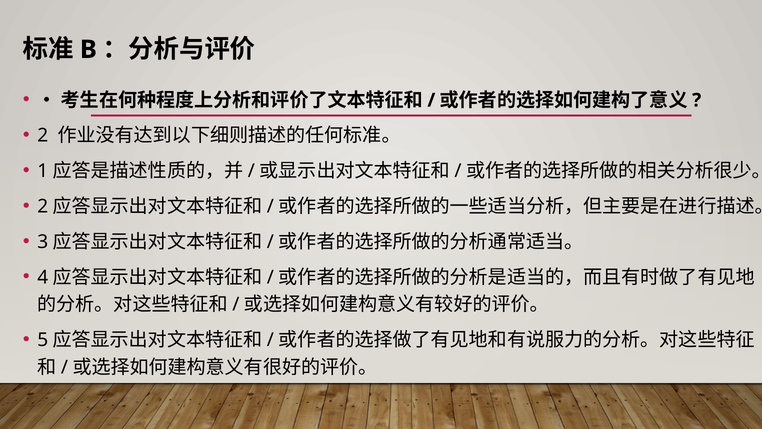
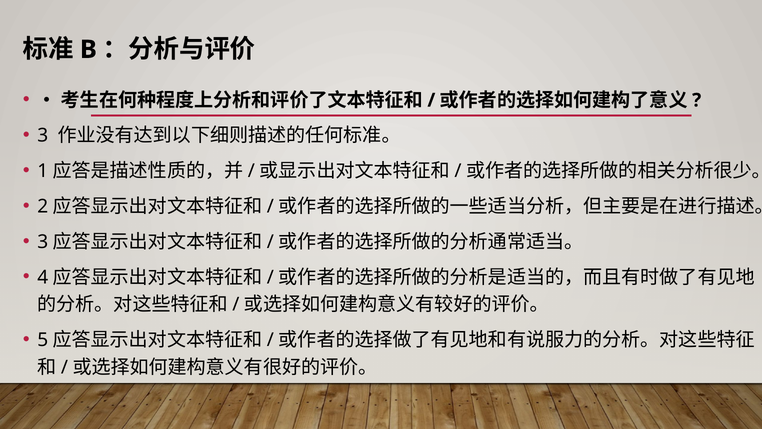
2: 2 -> 3 (43, 136)
